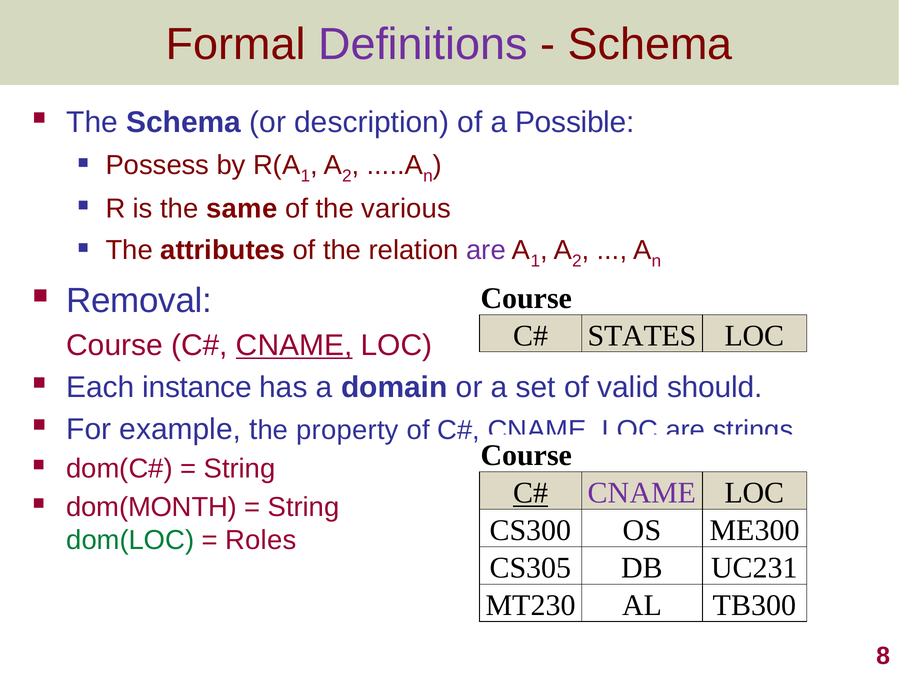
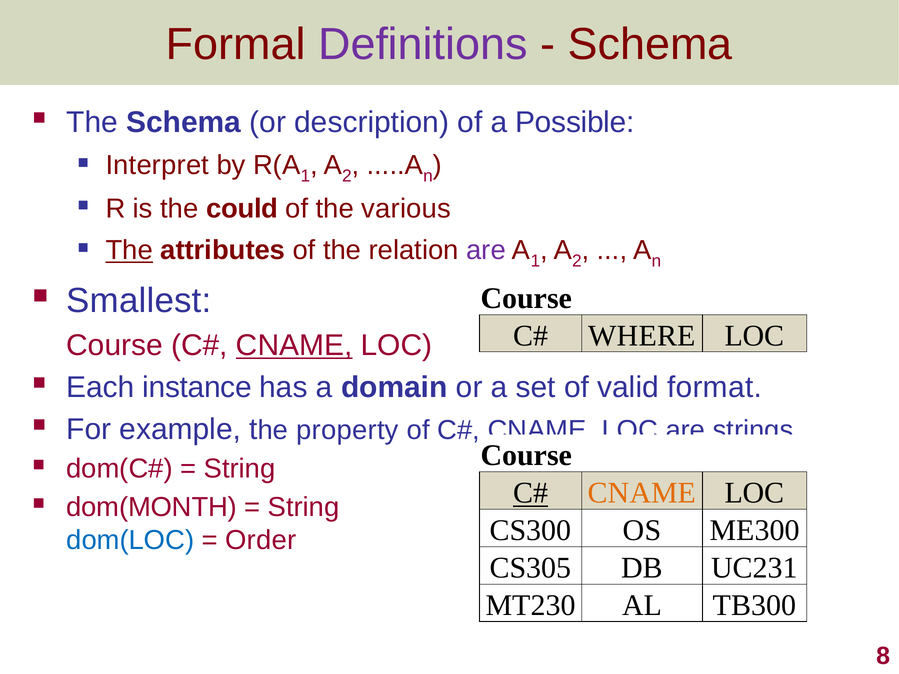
Possess: Possess -> Interpret (157, 165)
same: same -> could (242, 209)
The underline: none -> present (129, 250)
Removal: Removal -> Smallest (139, 301)
STATES: STATES -> WHERE (642, 336)
should: should -> format (715, 387)
CNAME colour: purple -> orange (642, 493)
dom(LOC colour: green -> blue (130, 540)
Roles: Roles -> Order (261, 540)
